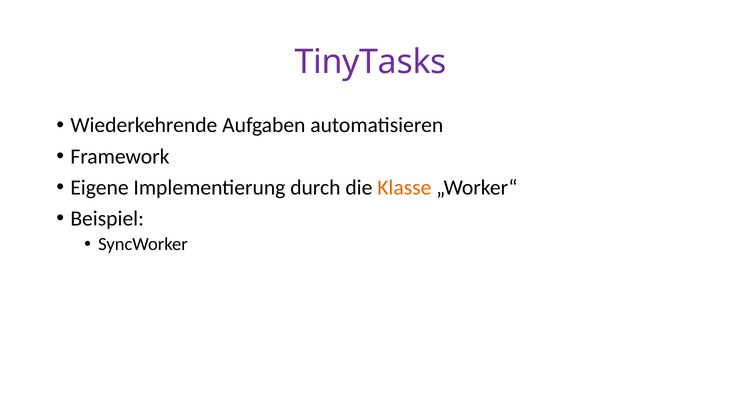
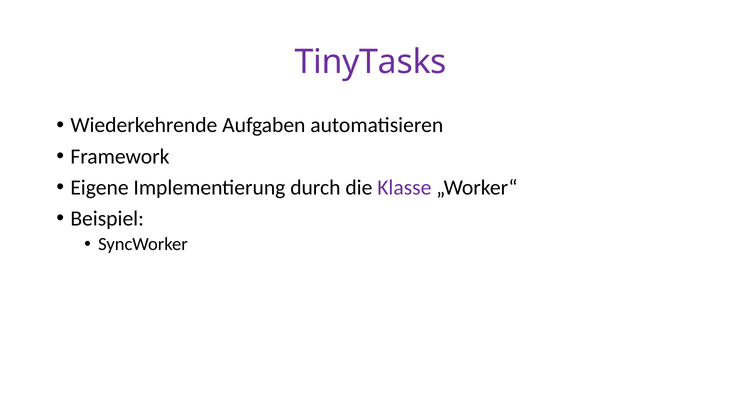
Klasse colour: orange -> purple (404, 187)
